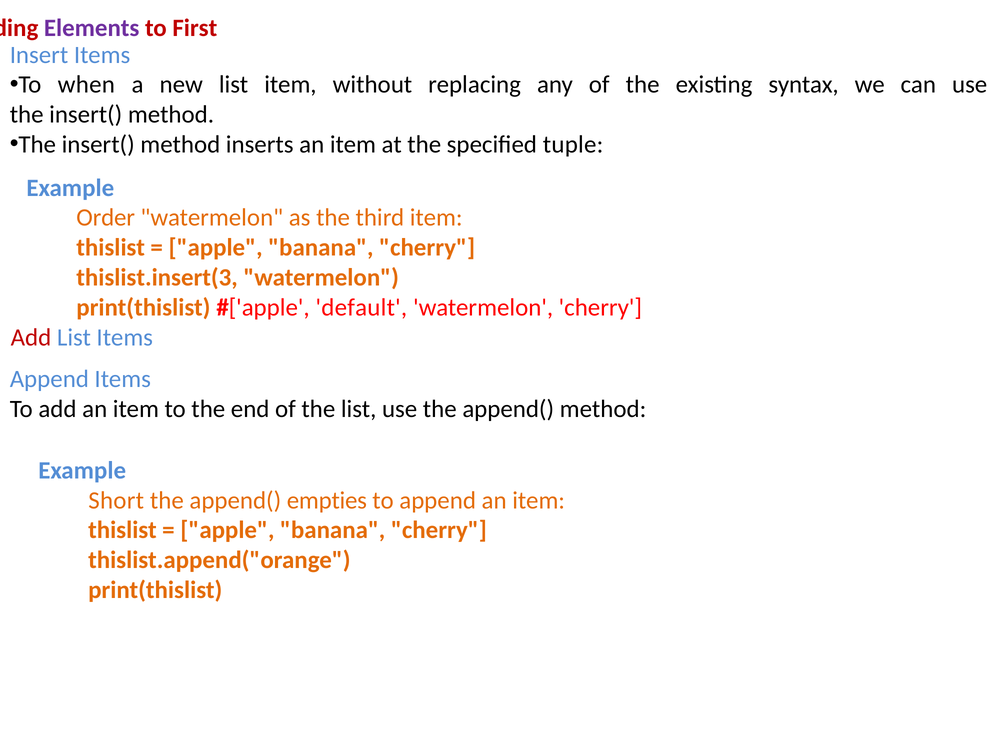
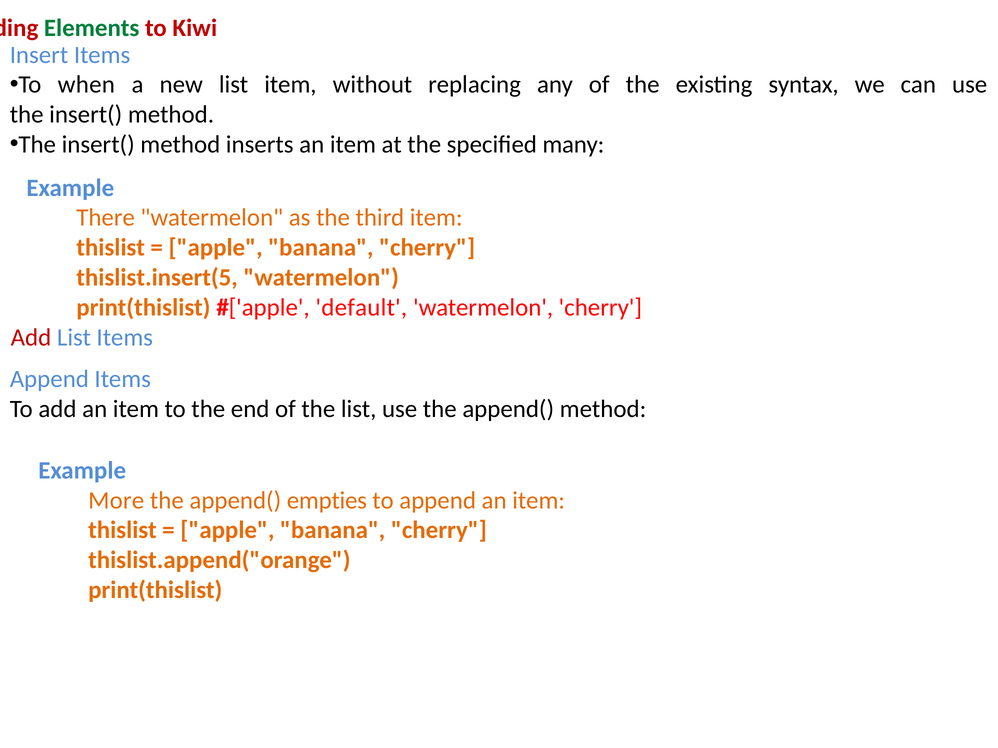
Elements colour: purple -> green (92, 28)
First: First -> Kiwi (195, 28)
tuple: tuple -> many (573, 145)
Order: Order -> There (106, 218)
thislist.insert(3: thislist.insert(3 -> thislist.insert(5 (157, 278)
Short: Short -> More (116, 501)
